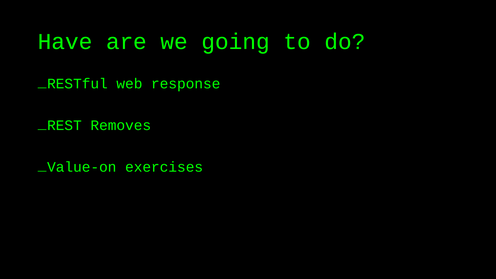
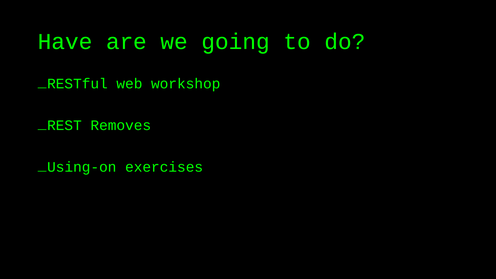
response: response -> workshop (186, 84)
Value-on: Value-on -> Using-on (82, 167)
